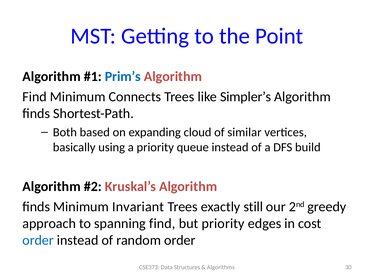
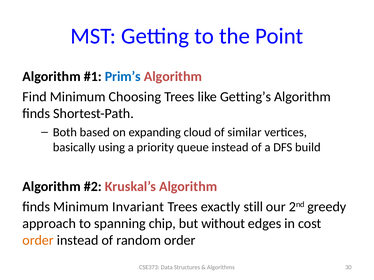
Connects: Connects -> Choosing (135, 97)
Simpler’s: Simpler’s -> Getting’s (246, 97)
spanning find: find -> chip (162, 224)
but priority: priority -> without (223, 224)
order colour: blue -> orange (38, 241)
